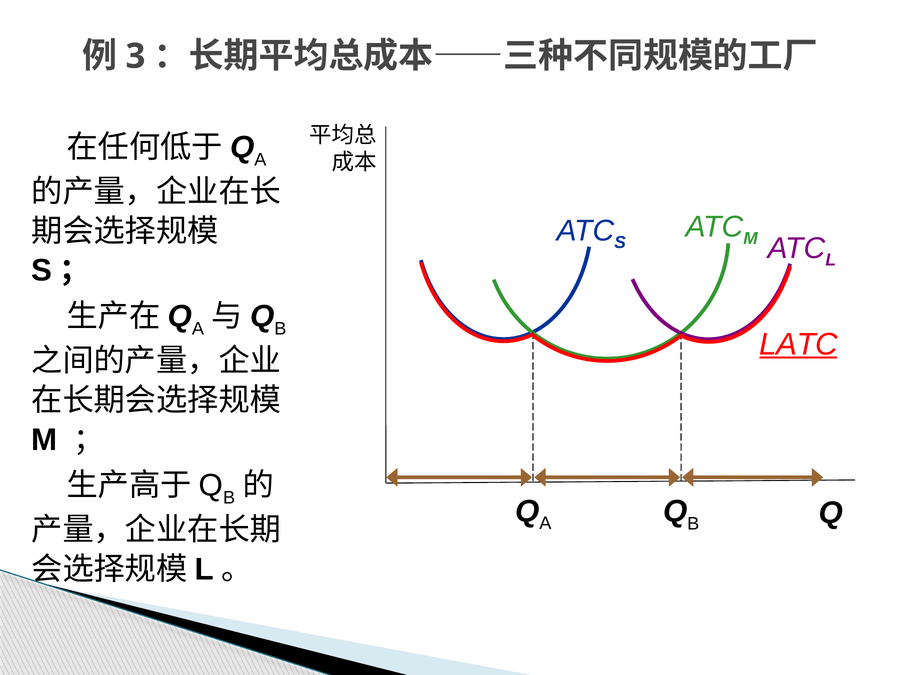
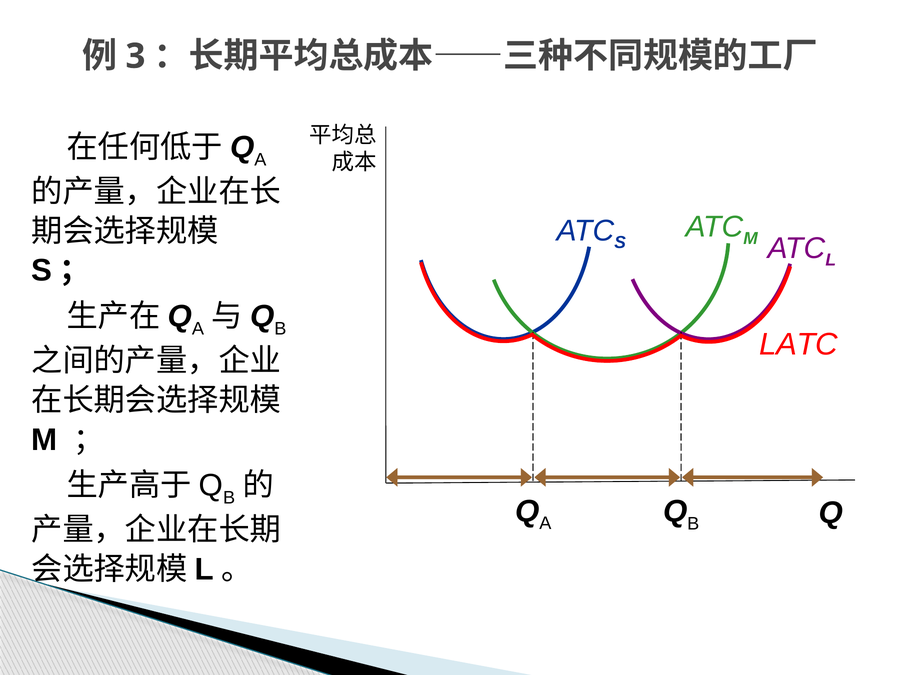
LATC underline: present -> none (798, 344)
